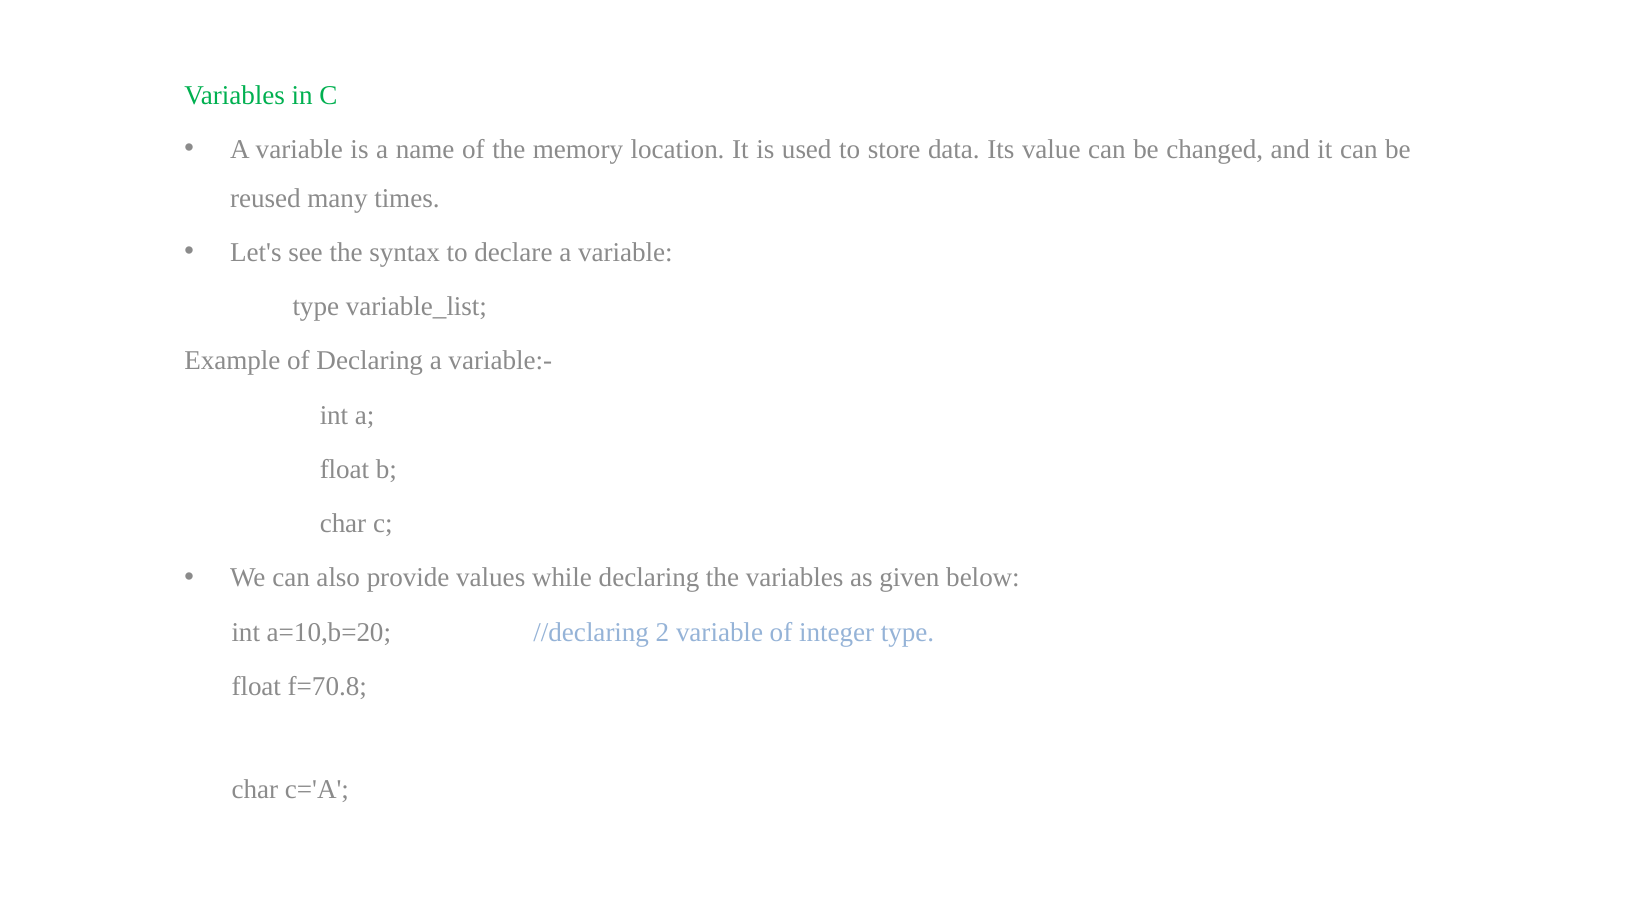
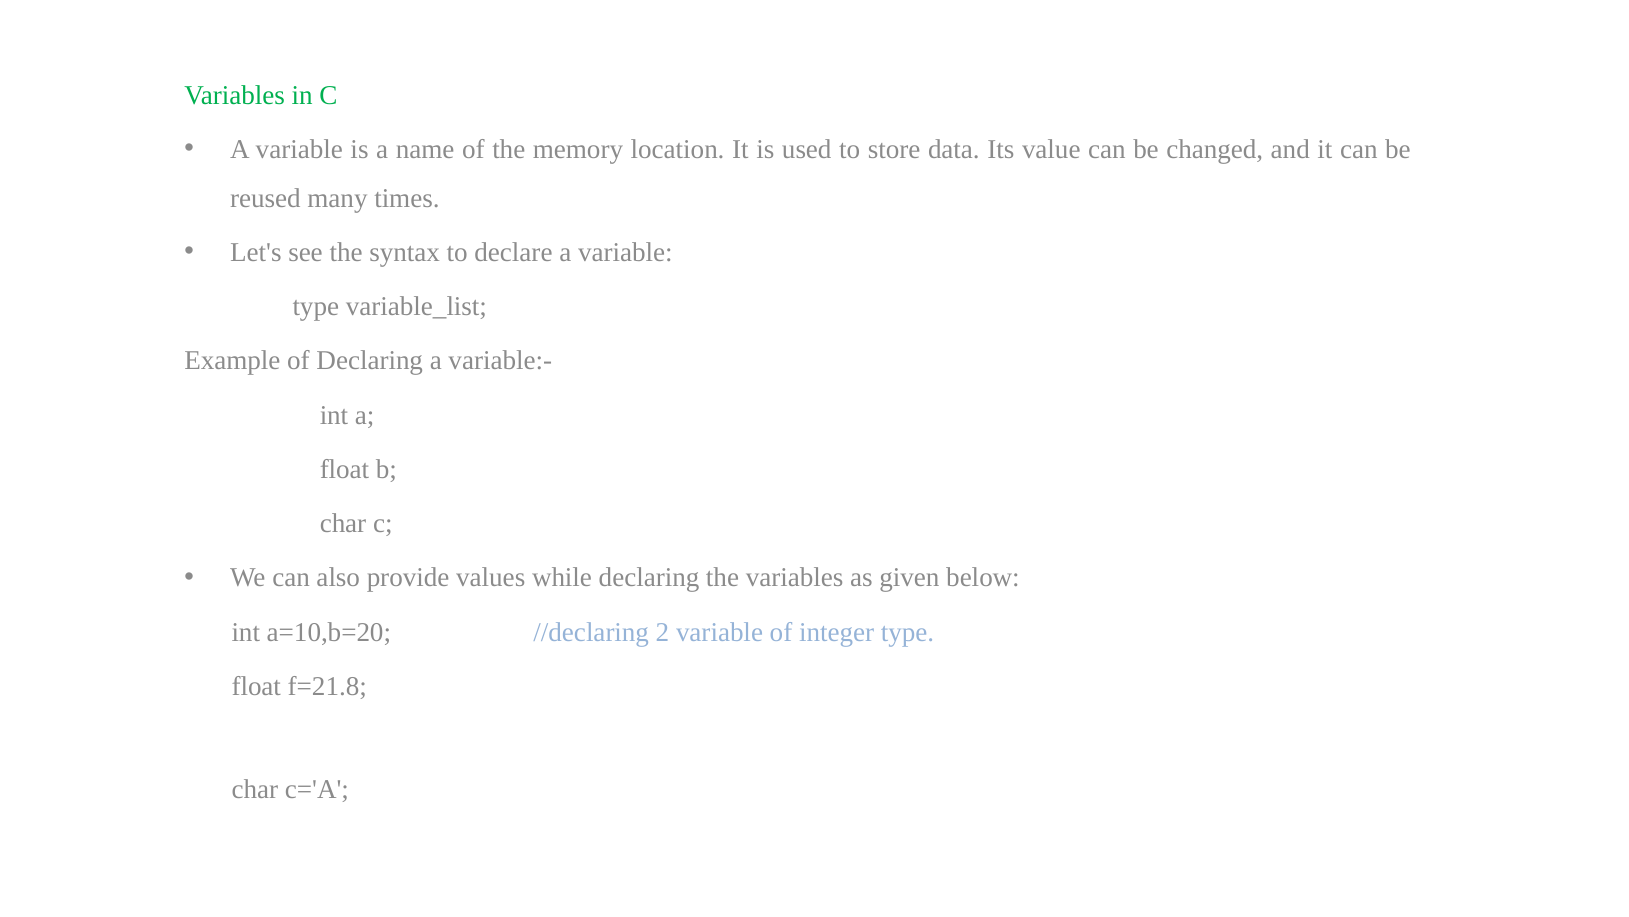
f=70.8: f=70.8 -> f=21.8 (327, 686)
